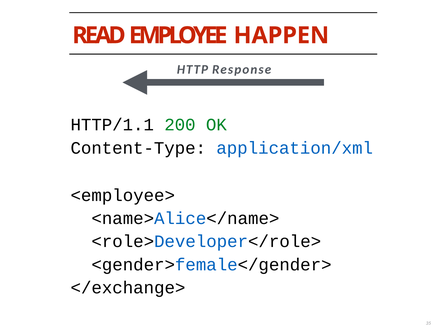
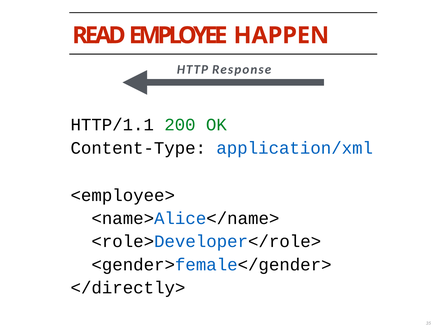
</exchange>: </exchange> -> </directly> (128, 287)
